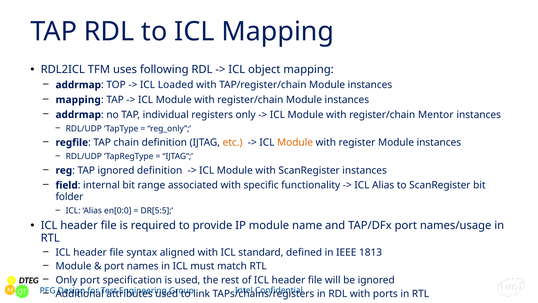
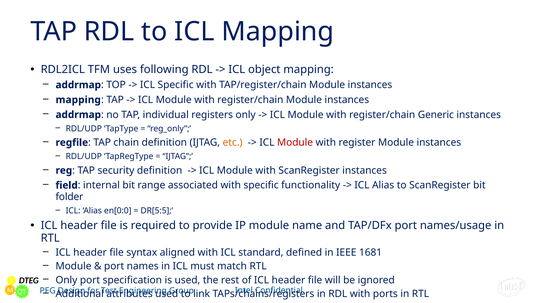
ICL Loaded: Loaded -> Specific (176, 85)
Mentor: Mentor -> Generic (436, 115)
Module colour: orange -> red (295, 142)
TAP ignored: ignored -> security (116, 170)
1813: 1813 -> 1681 (371, 252)
